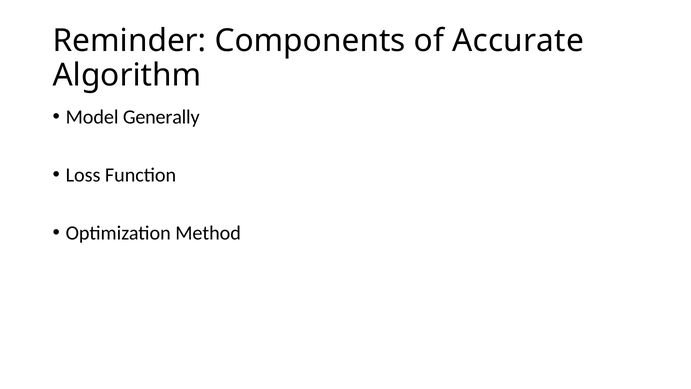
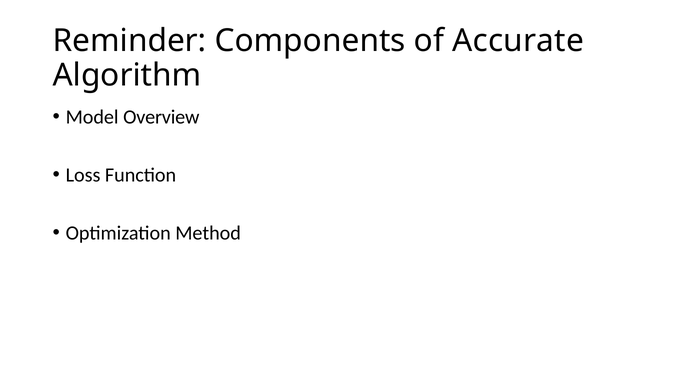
Generally: Generally -> Overview (161, 117)
